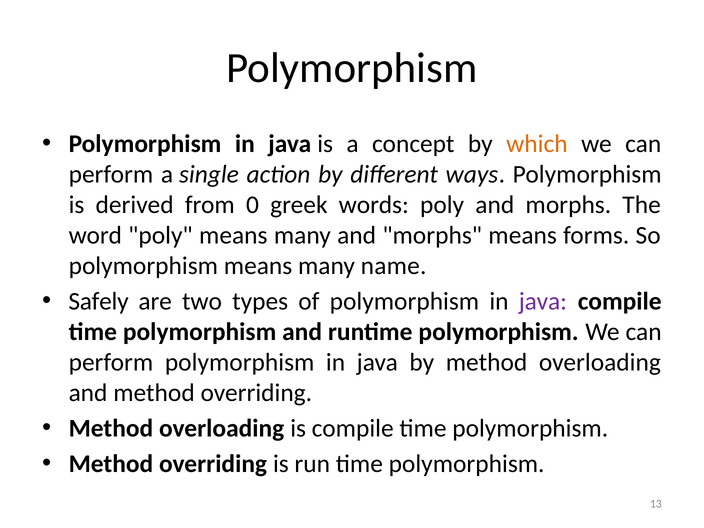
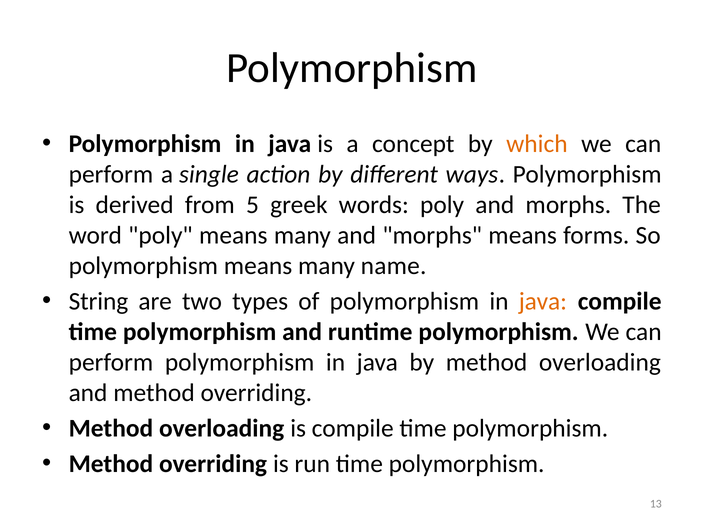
0: 0 -> 5 (253, 205)
Safely: Safely -> String (98, 301)
java colour: purple -> orange (543, 301)
